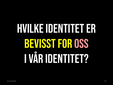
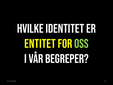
BEVISST: BEVISST -> ENTITET (40, 44)
OSS colour: pink -> light green (81, 44)
VÅR IDENTITET: IDENTITET -> BEGREPER (67, 59)
